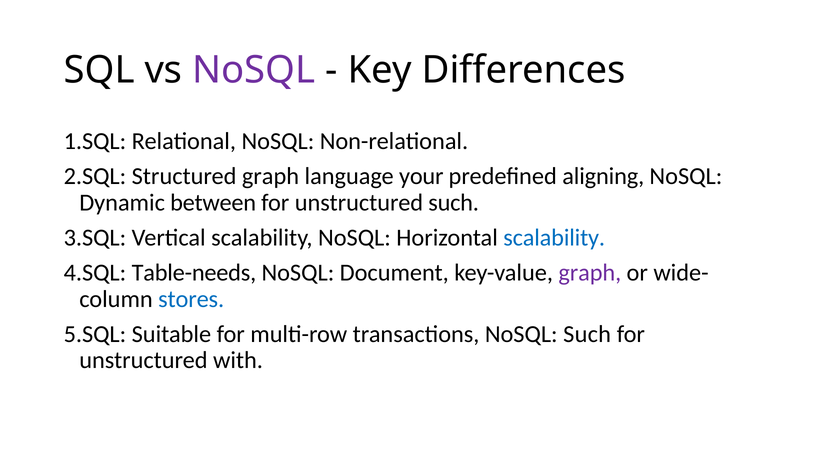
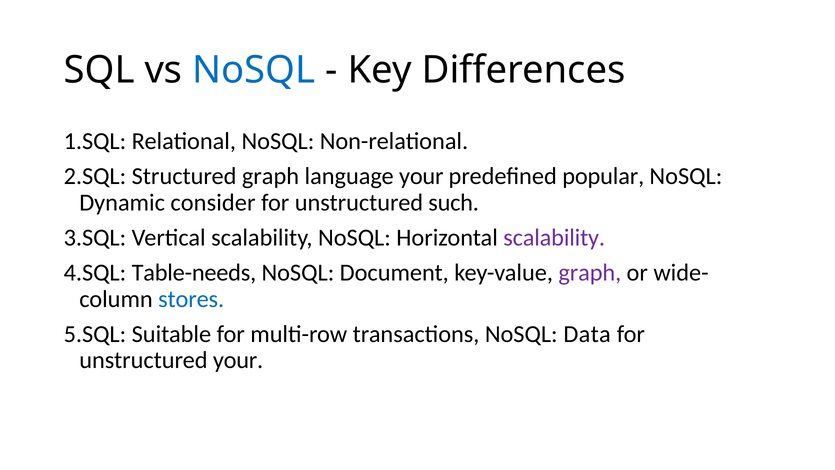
NoSQL colour: purple -> blue (254, 70)
aligning: aligning -> popular (603, 176)
between: between -> consider (213, 202)
scalability colour: blue -> purple (554, 238)
NoSQL Such: Such -> Data (587, 334)
unstructured with: with -> your (238, 360)
